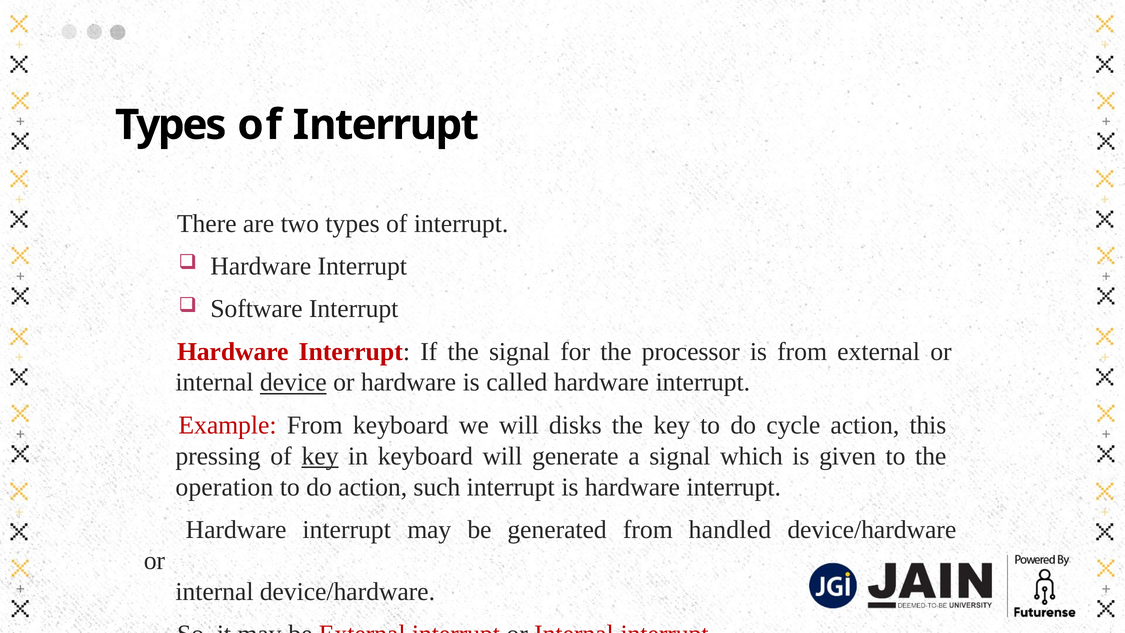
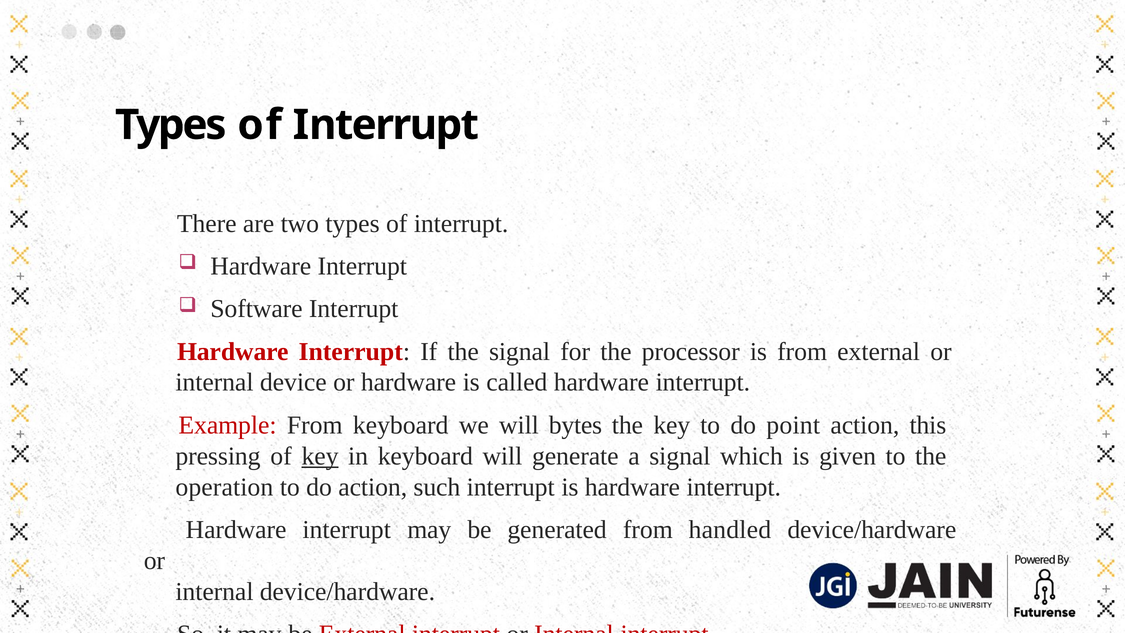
device underline: present -> none (293, 382)
disks: disks -> bytes (575, 425)
cycle: cycle -> point (793, 425)
